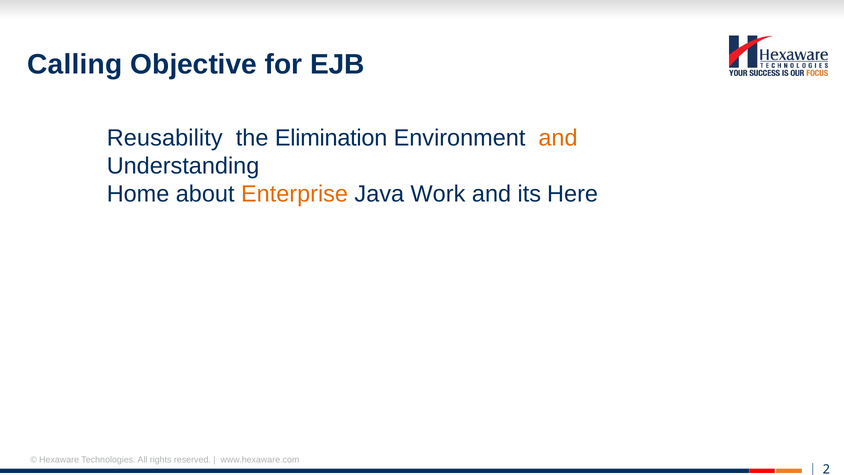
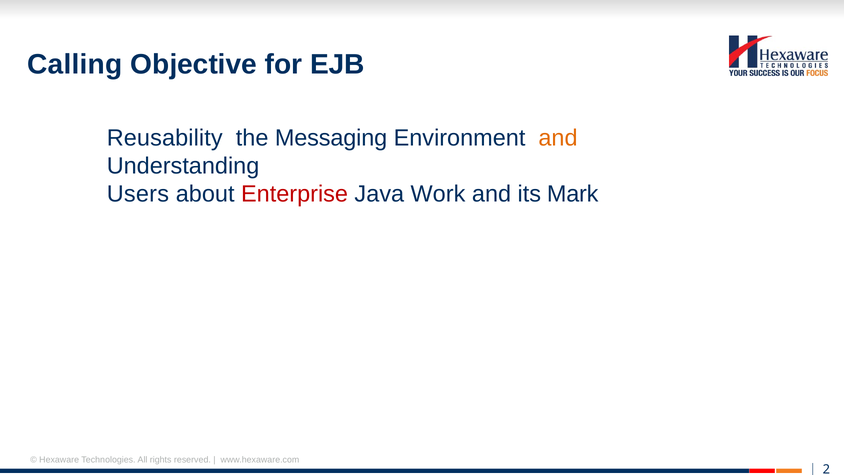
Elimination: Elimination -> Messaging (331, 138)
Home: Home -> Users (138, 194)
Enterprise colour: orange -> red (295, 194)
Here: Here -> Mark (573, 194)
